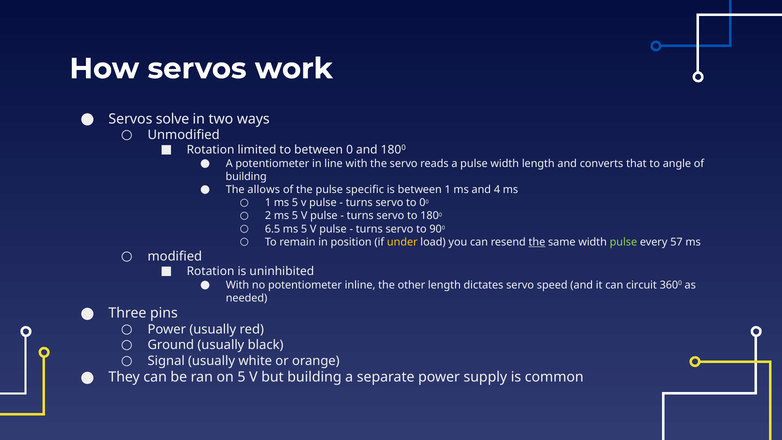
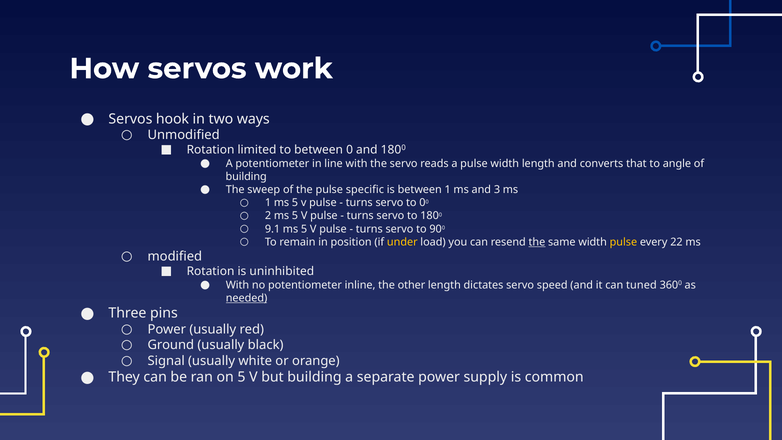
solve: solve -> hook (173, 119)
allows: allows -> sweep (264, 190)
4: 4 -> 3 (497, 190)
6.5: 6.5 -> 9.1 (273, 229)
pulse colour: light green -> yellow (623, 242)
57: 57 -> 22 (676, 242)
circuit: circuit -> tuned (641, 285)
needed underline: none -> present (247, 298)
